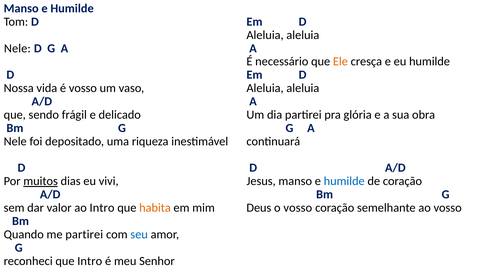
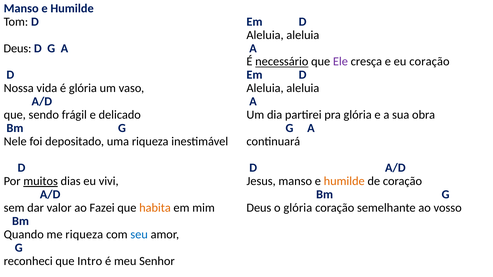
Nele: Nele -> Deus (17, 48)
necessário underline: none -> present (282, 62)
Ele colour: orange -> purple (340, 62)
eu humilde: humilde -> coração (429, 62)
é vosso: vosso -> glória (83, 88)
humilde colour: blue -> orange (344, 181)
ao Intro: Intro -> Fazei (102, 208)
o vosso: vosso -> glória (298, 208)
me partirei: partirei -> riqueza (84, 235)
